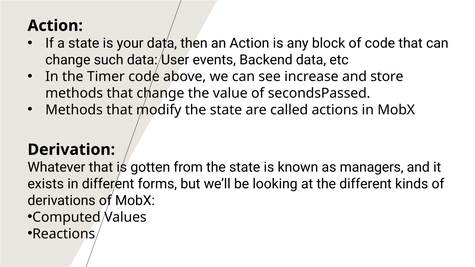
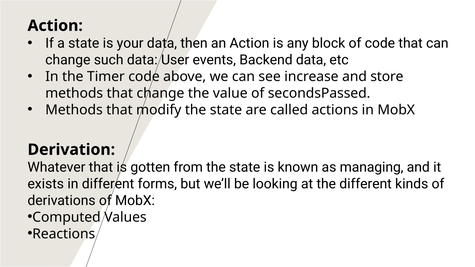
managers: managers -> managing (372, 167)
